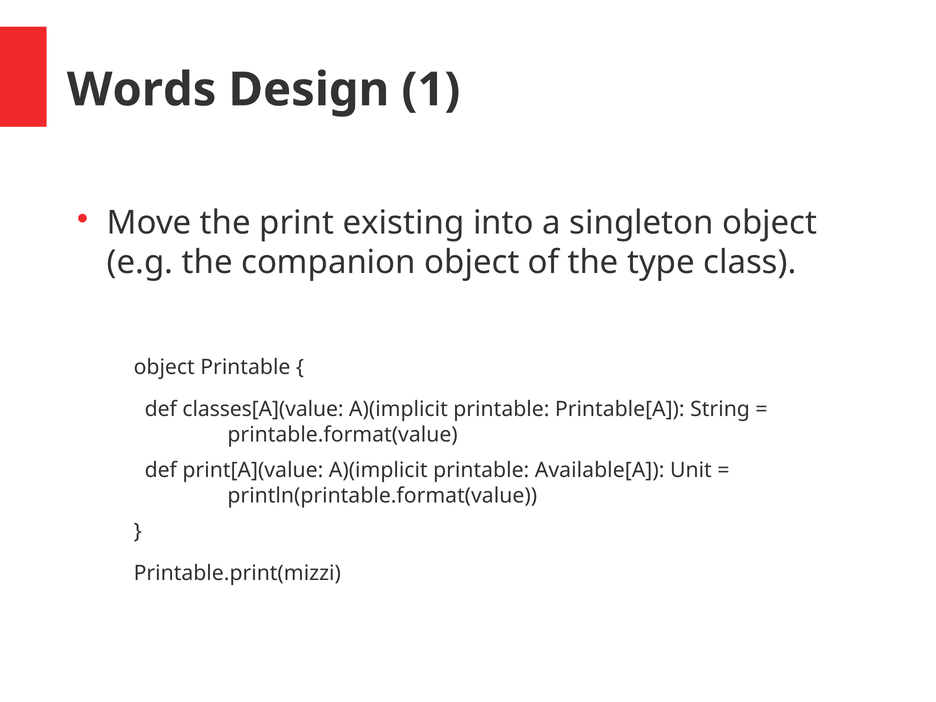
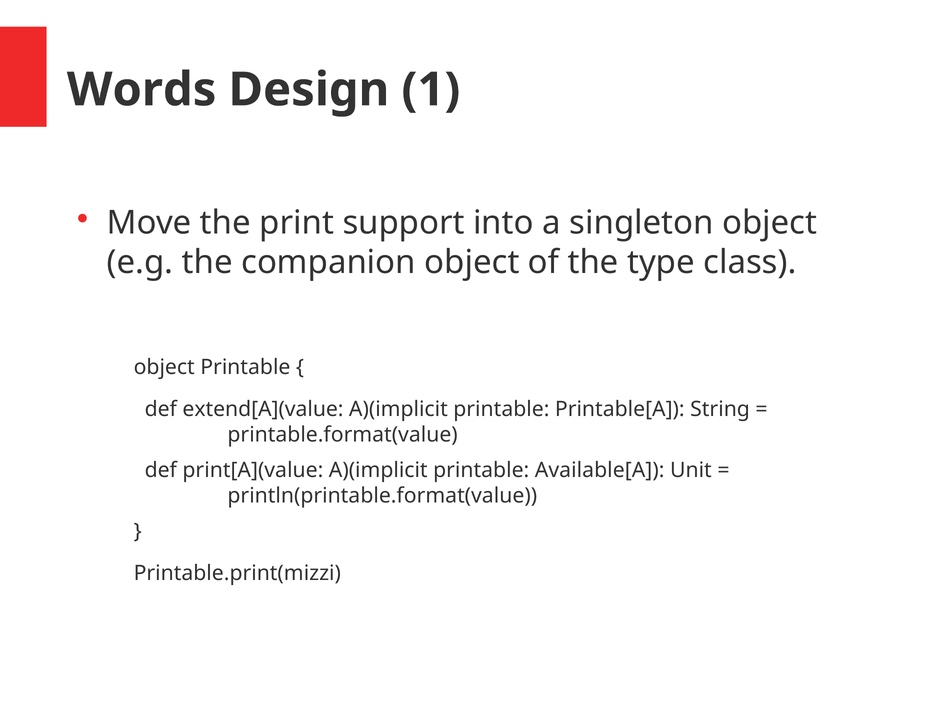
existing: existing -> support (404, 223)
classes[A](value: classes[A](value -> extend[A](value (263, 409)
